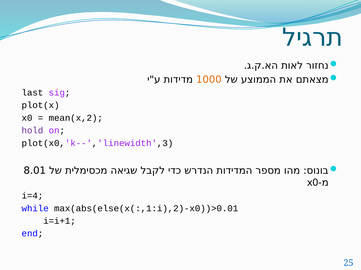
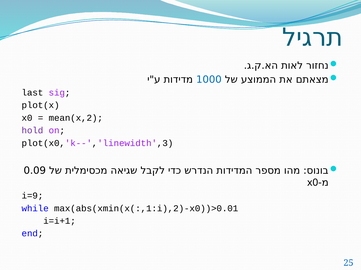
1000 colour: orange -> blue (209, 80)
8.01: 8.01 -> 0.09 (35, 171)
i=4: i=4 -> i=9 (32, 196)
max(abs(else(x(:,1:i),2)-x0))>0.01: max(abs(else(x(:,1:i),2)-x0))>0.01 -> max(abs(xmin(x(:,1:i),2)-x0))>0.01 (146, 209)
